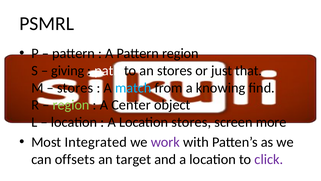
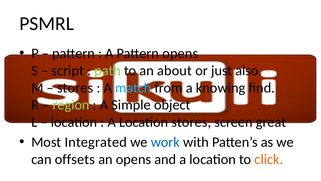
Pattern region: region -> opens (180, 53)
giving: giving -> script (68, 70)
path colour: white -> light green (108, 70)
an stores: stores -> about (175, 70)
that: that -> also (249, 70)
Center: Center -> Simple (131, 105)
more: more -> great (271, 122)
work colour: purple -> blue (165, 142)
an target: target -> opens (134, 159)
click colour: purple -> orange (269, 159)
